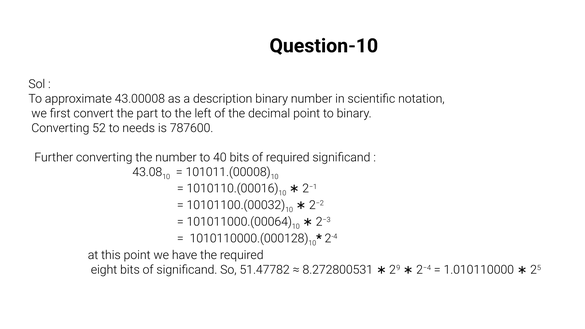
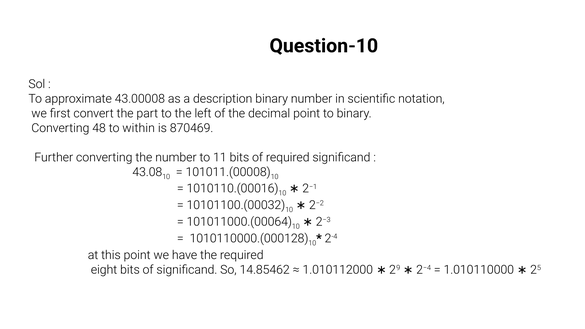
52: 52 -> 48 (99, 128)
needs: needs -> within (139, 128)
787600: 787600 -> 870469 (192, 128)
40: 40 -> 11 (220, 157)
51.47782: 51.47782 -> 14.85462 (265, 270)
8.272800531: 8.272800531 -> 1.010112000 (338, 270)
